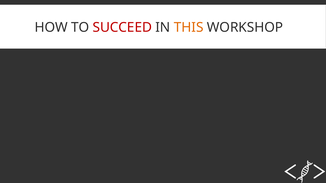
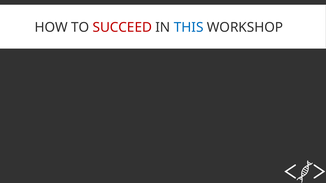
THIS colour: orange -> blue (189, 27)
